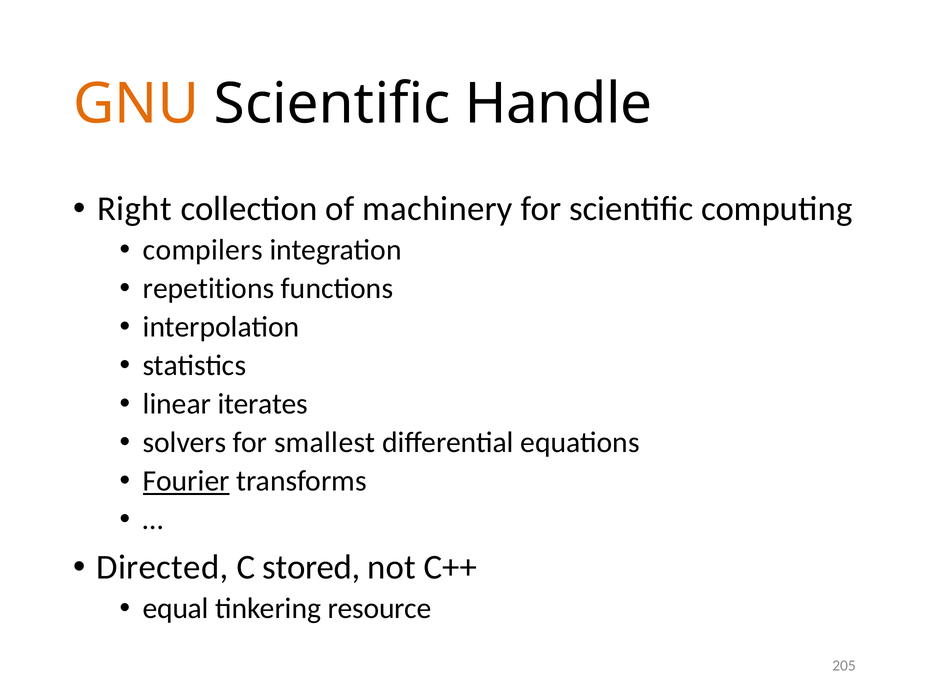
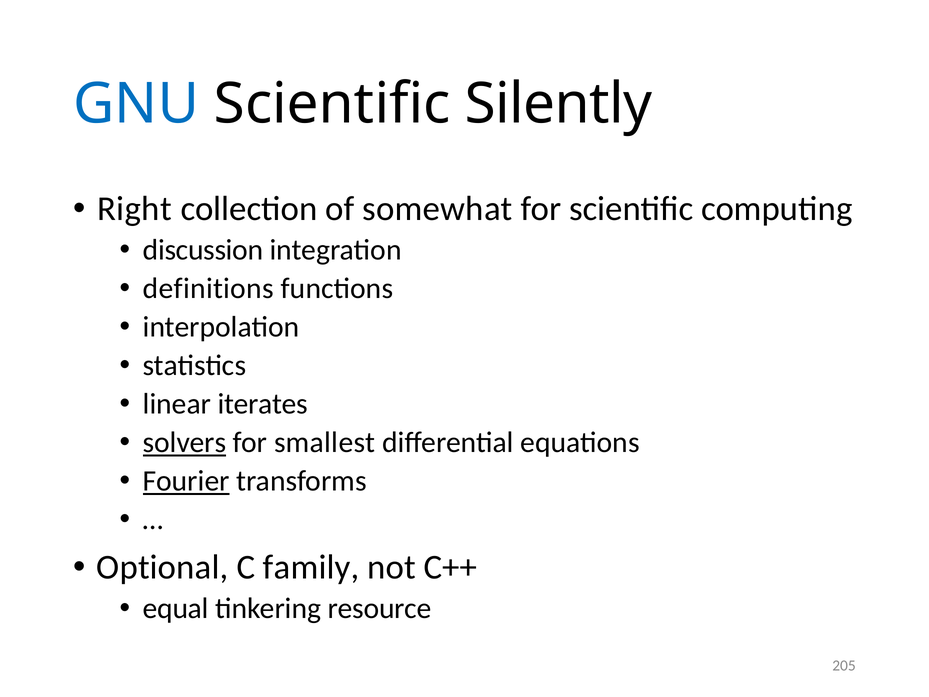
GNU colour: orange -> blue (136, 104)
Handle: Handle -> Silently (558, 104)
machinery: machinery -> somewhat (437, 209)
compilers: compilers -> discussion (203, 250)
repetitions: repetitions -> definitions (208, 289)
solvers underline: none -> present (185, 442)
Directed: Directed -> Optional (162, 567)
stored: stored -> family (311, 567)
